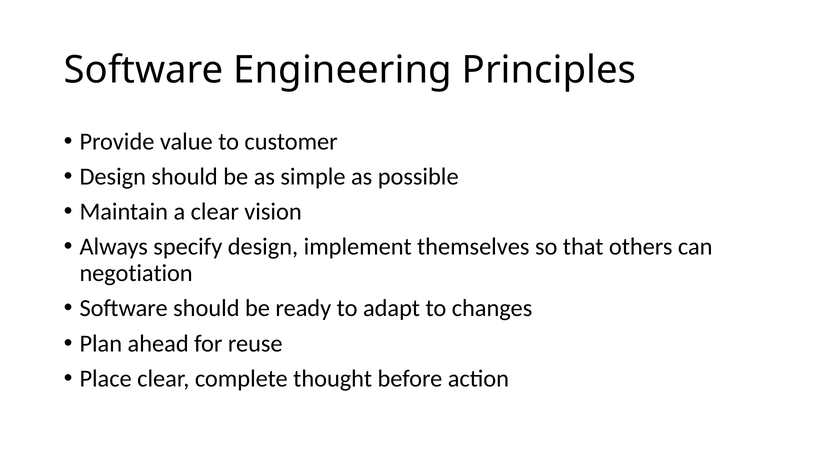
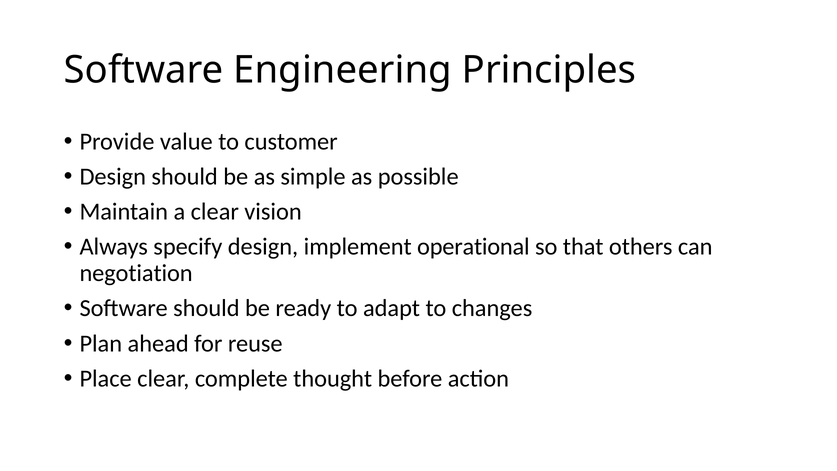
themselves: themselves -> operational (473, 247)
